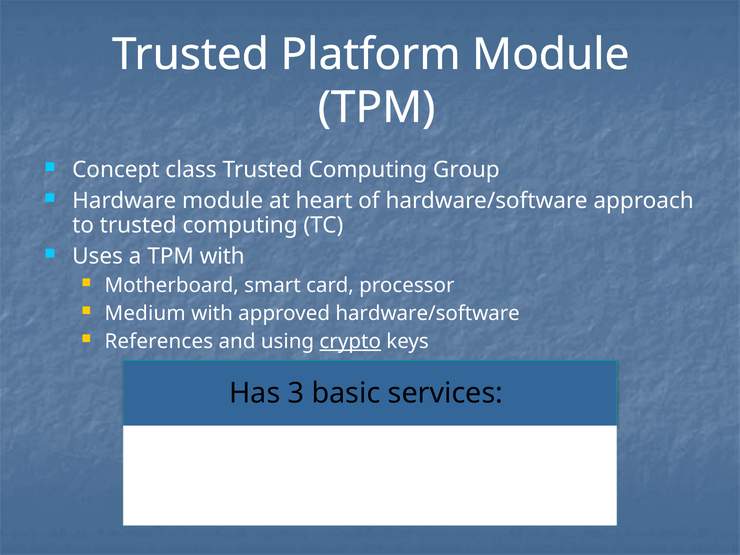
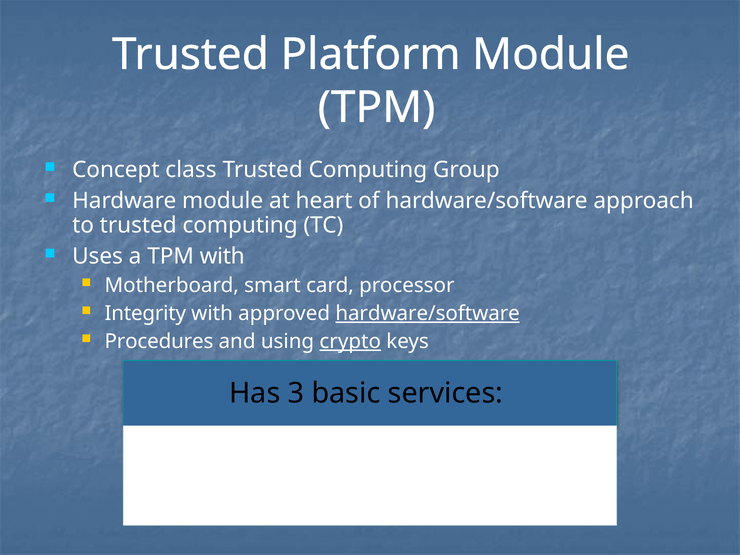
Medium: Medium -> Integrity (145, 313)
hardware/software underline: none -> present (428, 313)
References: References -> Procedures (159, 341)
